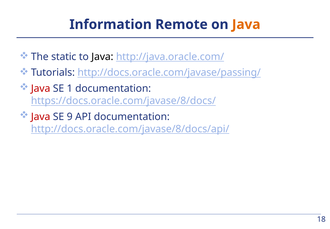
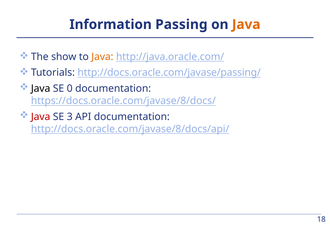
Remote: Remote -> Passing (181, 24)
static: static -> show (64, 57)
Java colour: black -> orange (102, 57)
Java colour: red -> black (41, 88)
1: 1 -> 0 (70, 88)
9: 9 -> 3 (70, 116)
